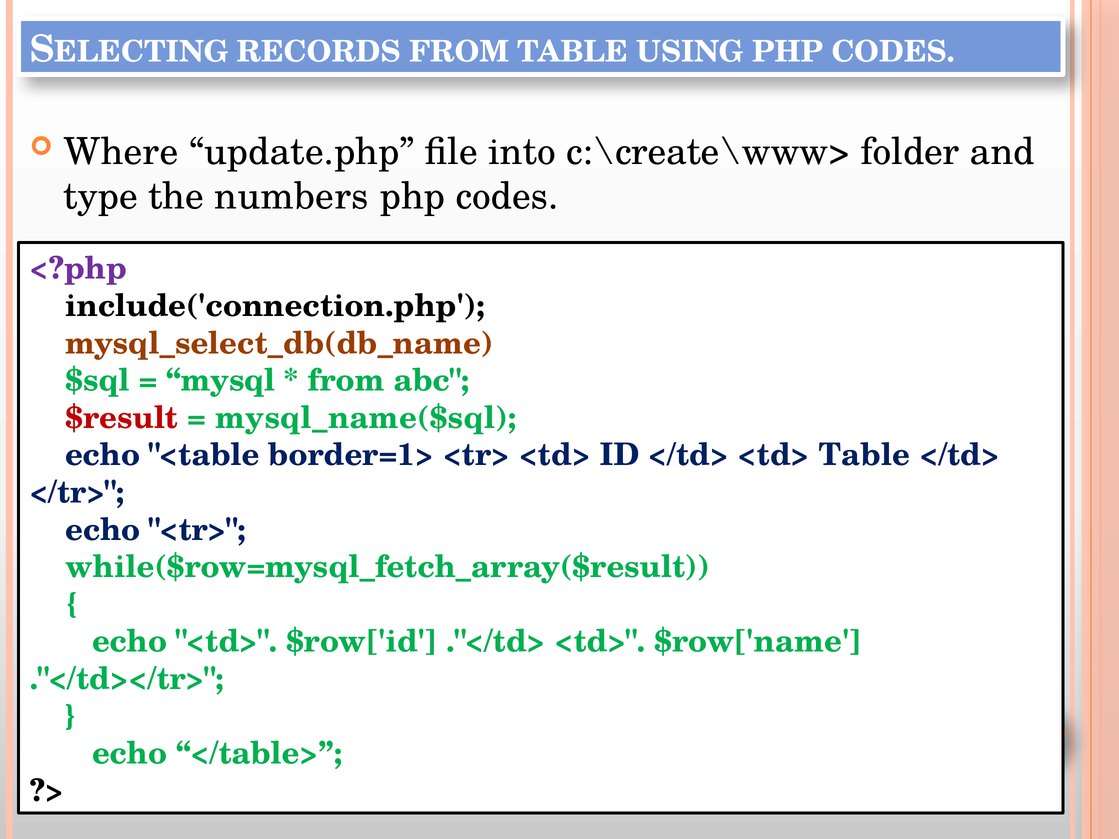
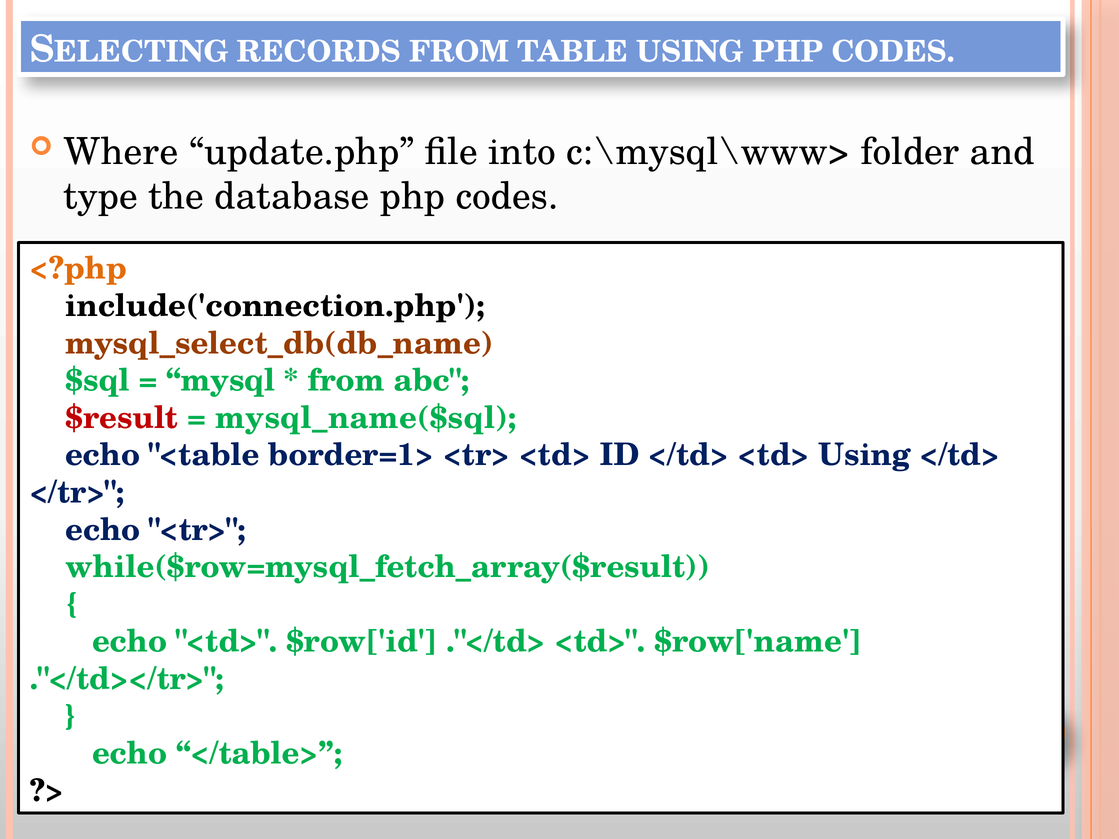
c:\create\www>: c:\create\www> -> c:\mysql\www> (708, 152)
numbers: numbers -> database (292, 197)
<?php colour: purple -> orange (78, 269)
<td> Table: Table -> Using (865, 455)
